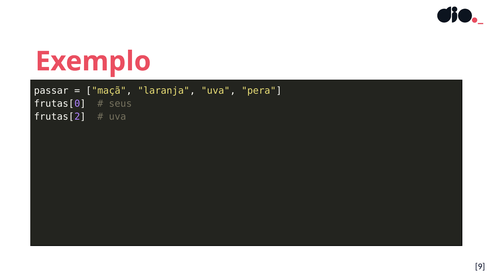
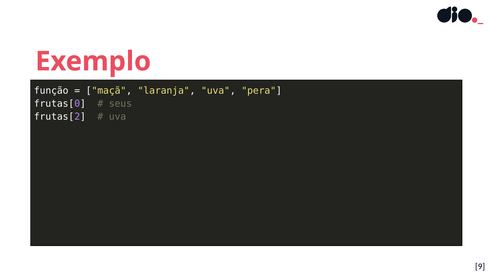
passar: passar -> função (51, 91)
